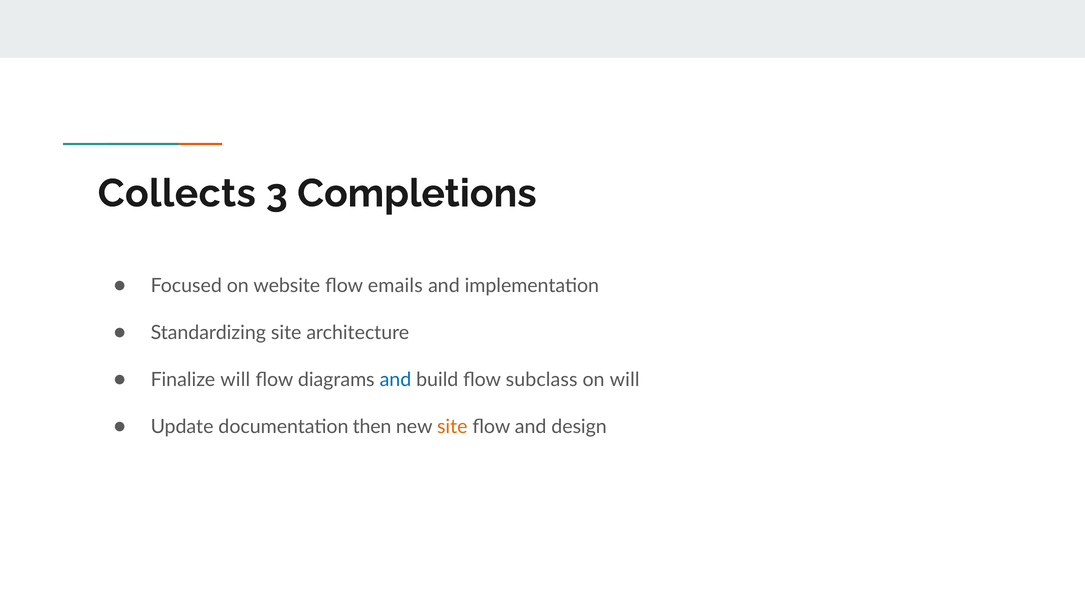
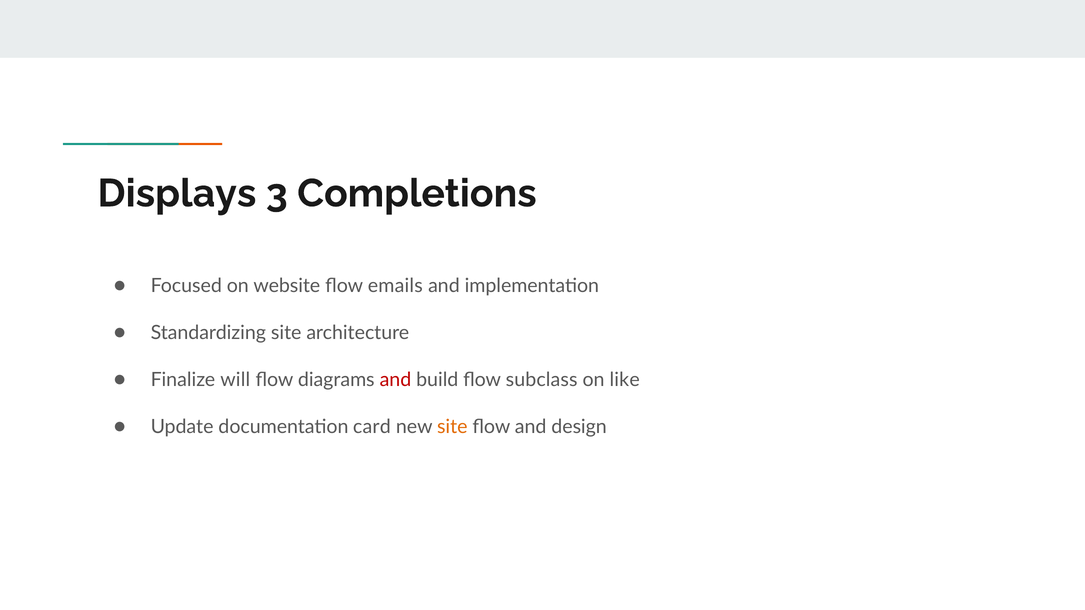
Collects: Collects -> Displays (177, 194)
and colour: blue -> red (395, 380)
on will: will -> like (625, 380)
then: then -> card (372, 427)
